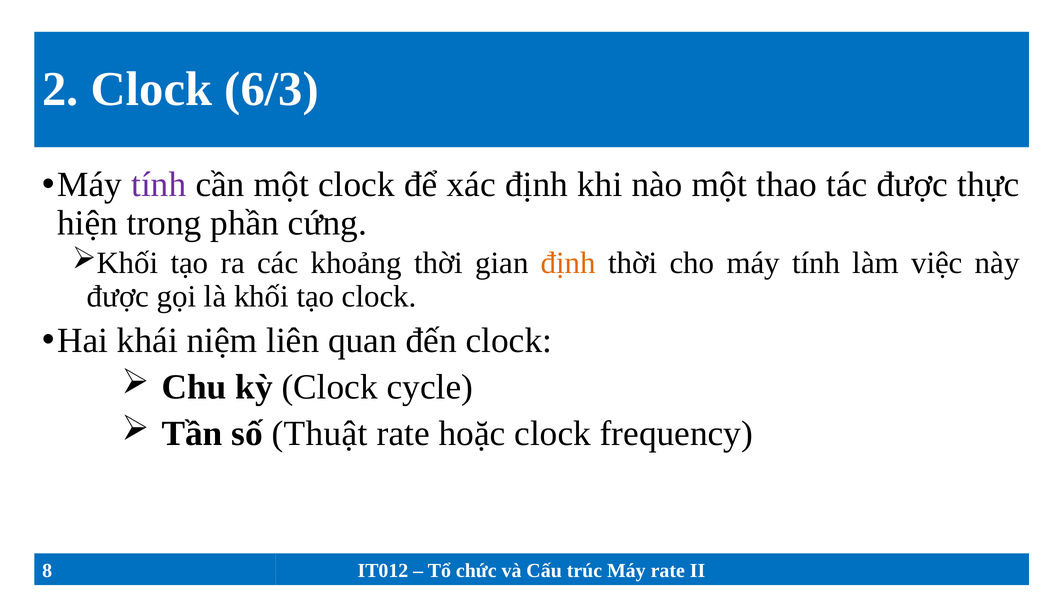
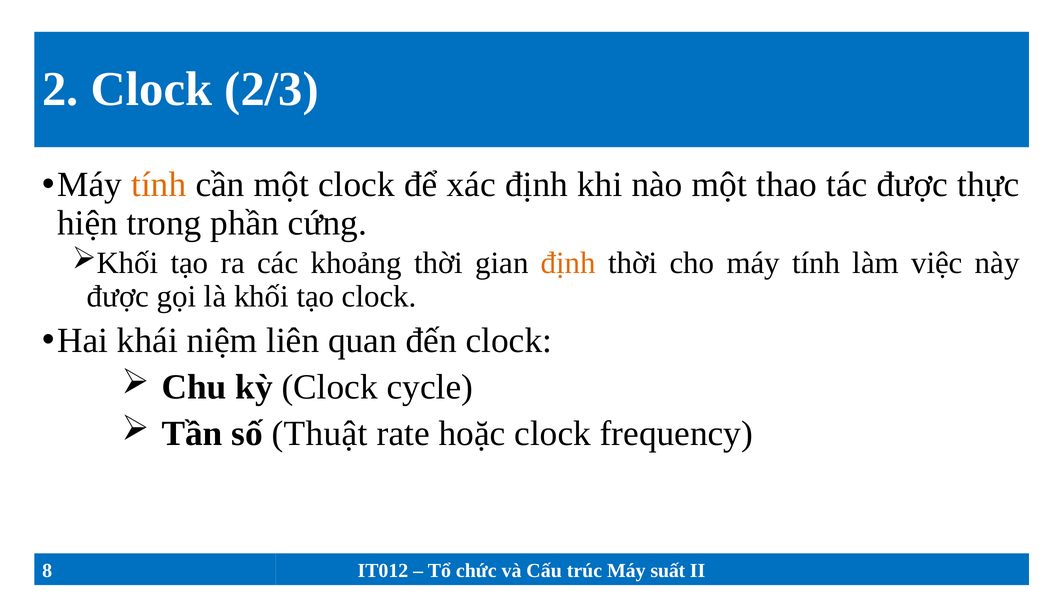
6/3: 6/3 -> 2/3 (272, 89)
tính colour: purple -> orange (159, 185)
Máy rate: rate -> suất (668, 570)
